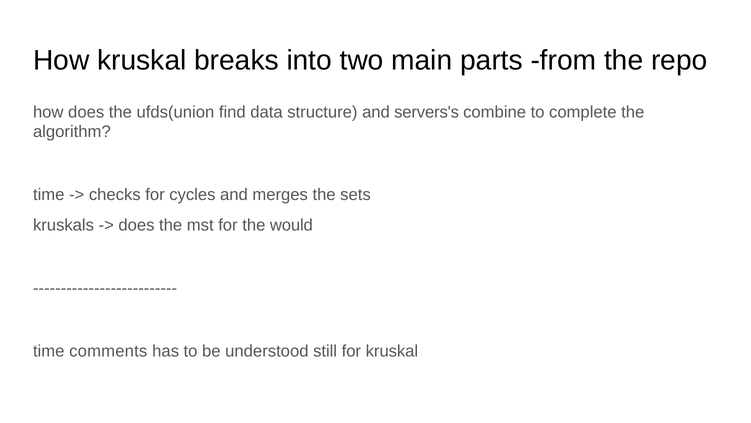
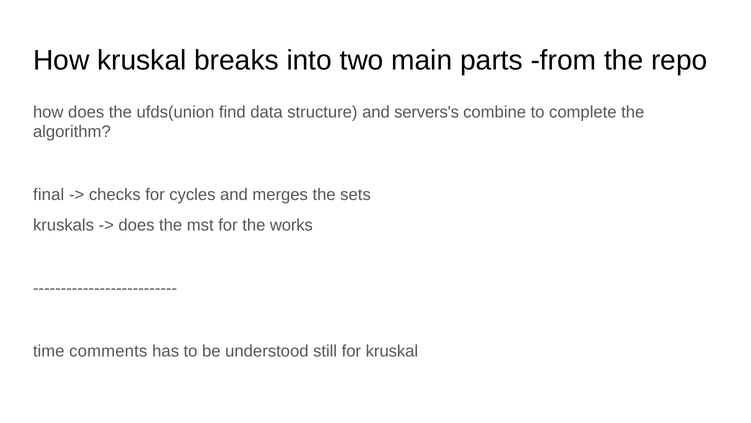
time: time -> final (49, 194)
would: would -> works (291, 225)
